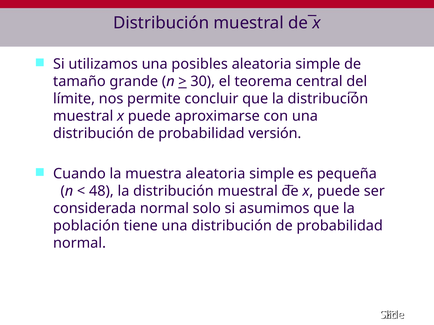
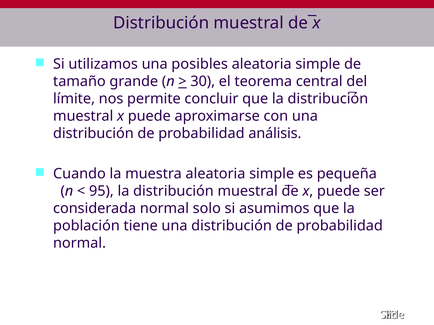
versión: versión -> análisis (275, 133)
48: 48 -> 95 (101, 191)
